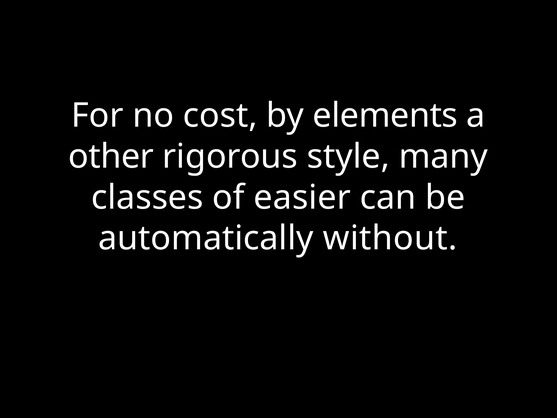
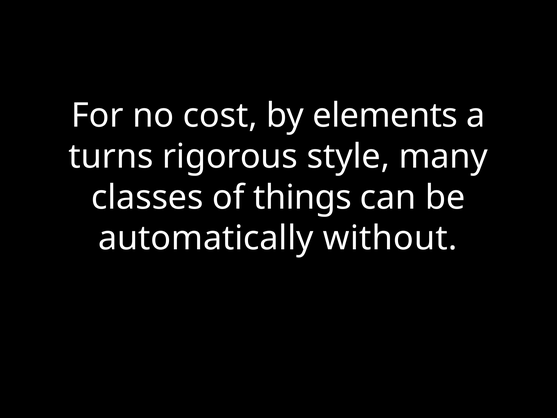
other: other -> turns (111, 157)
easier: easier -> things (302, 197)
